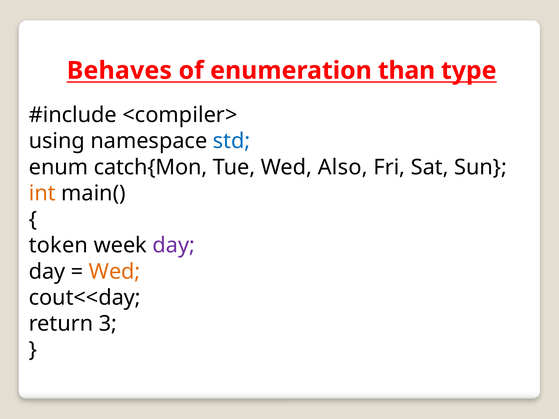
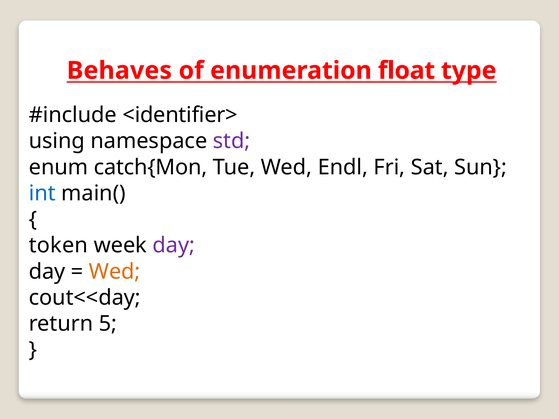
than: than -> float (407, 71)
<compiler>: <compiler> -> <identifier> (180, 115)
std colour: blue -> purple (232, 141)
Also: Also -> Endl (343, 167)
int colour: orange -> blue (42, 193)
3: 3 -> 5 (108, 324)
